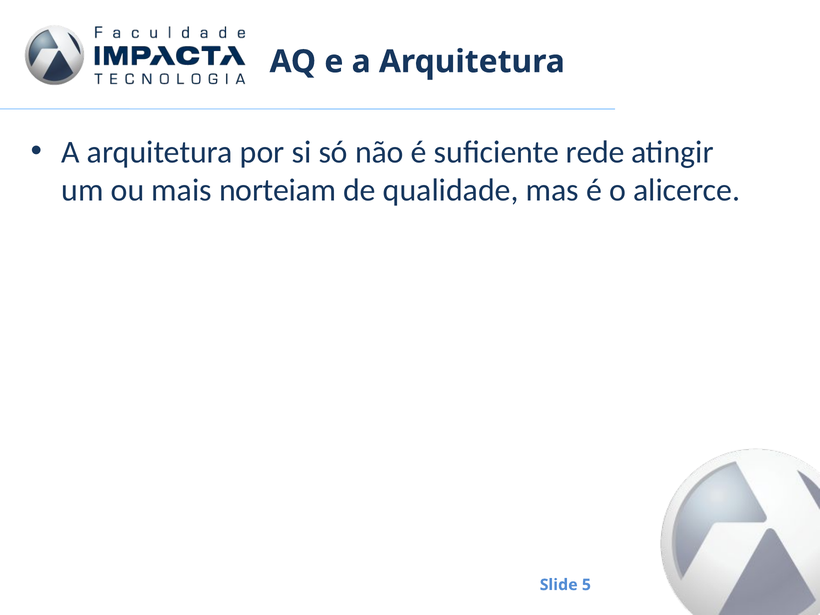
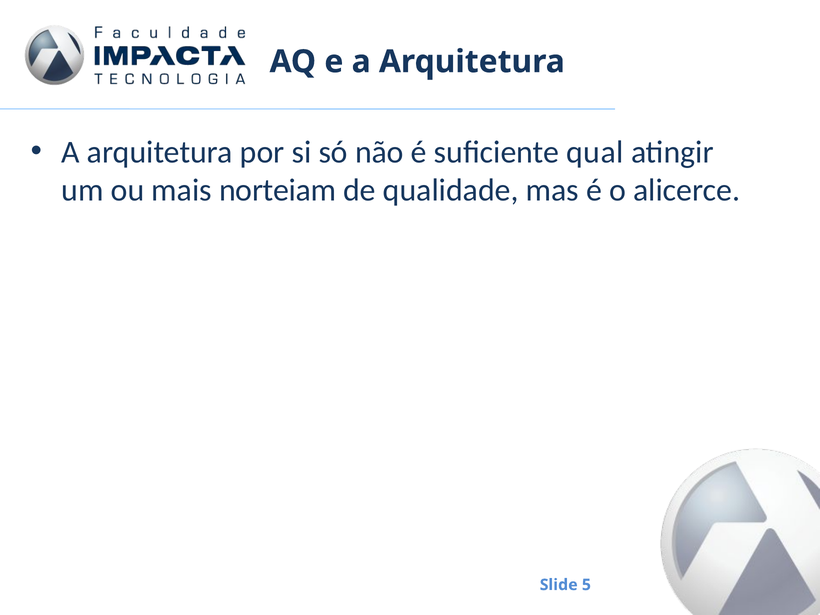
rede: rede -> qual (595, 152)
